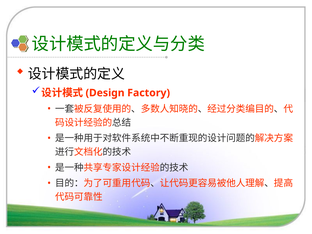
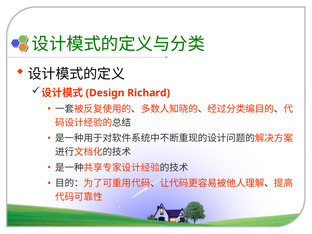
Factory: Factory -> Richard (149, 93)
